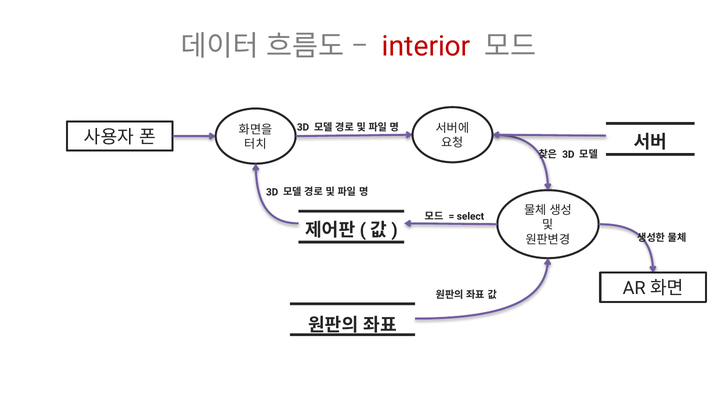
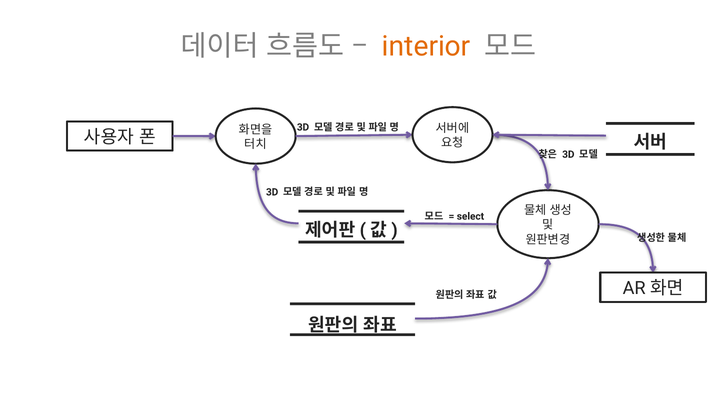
interior colour: red -> orange (426, 47)
